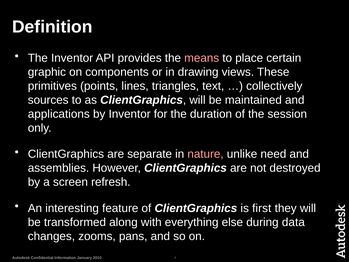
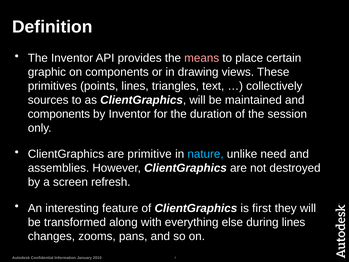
applications: applications -> components (59, 114)
separate: separate -> primitive (150, 154)
nature colour: pink -> light blue (206, 154)
during data: data -> lines (294, 222)
